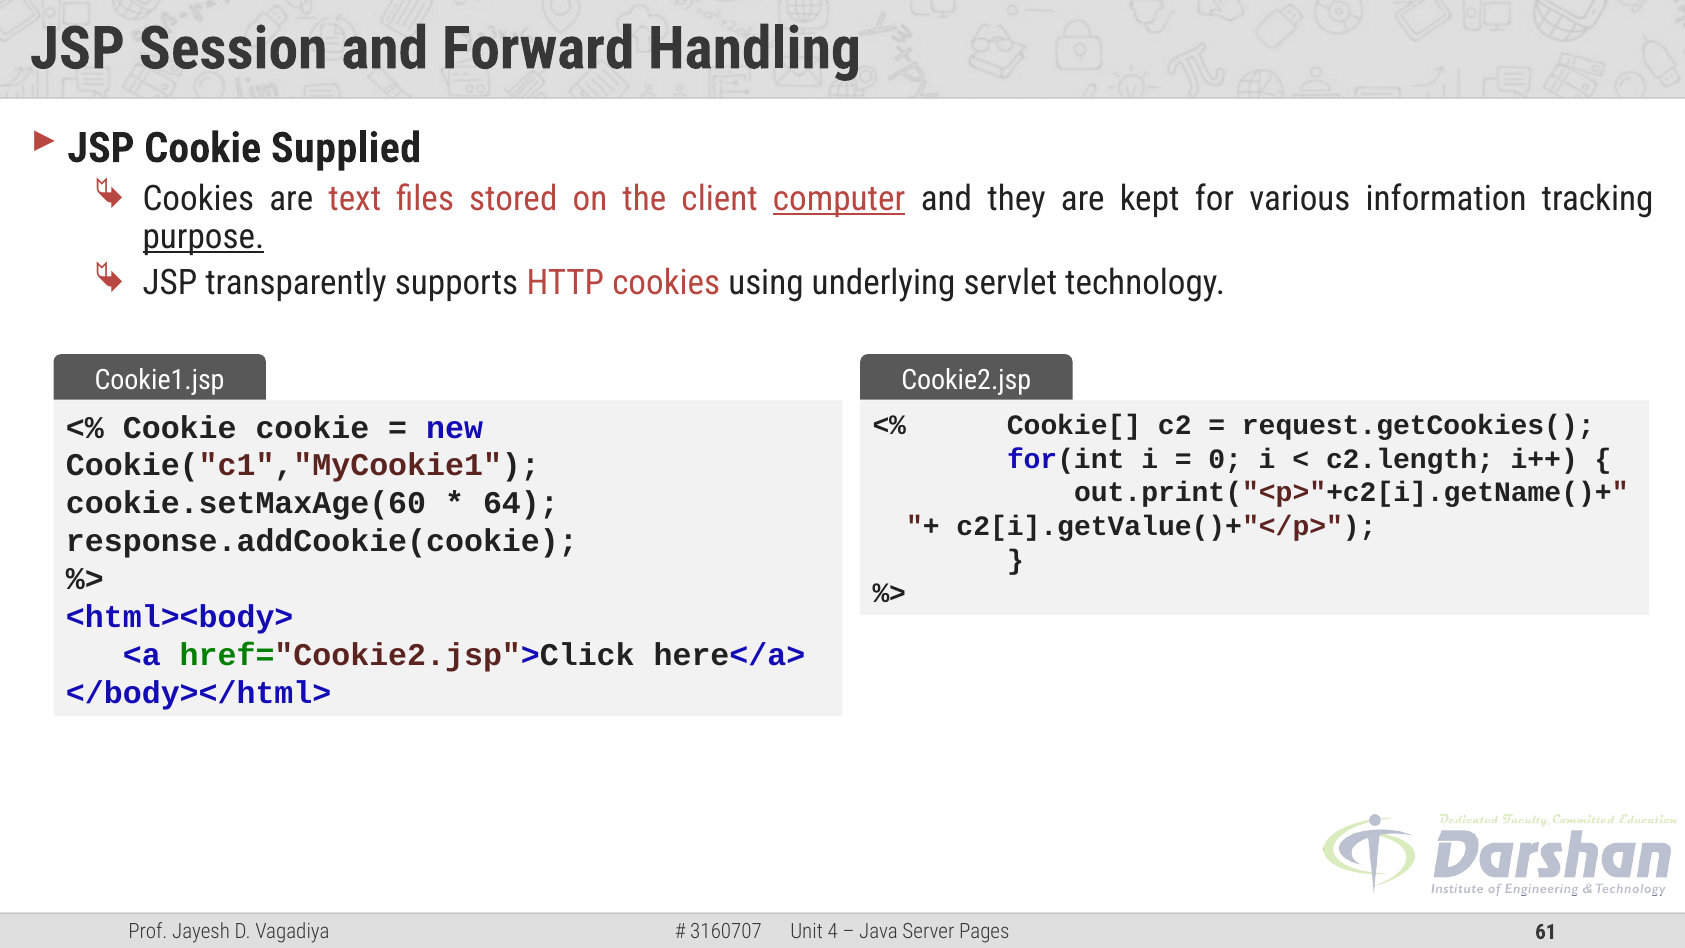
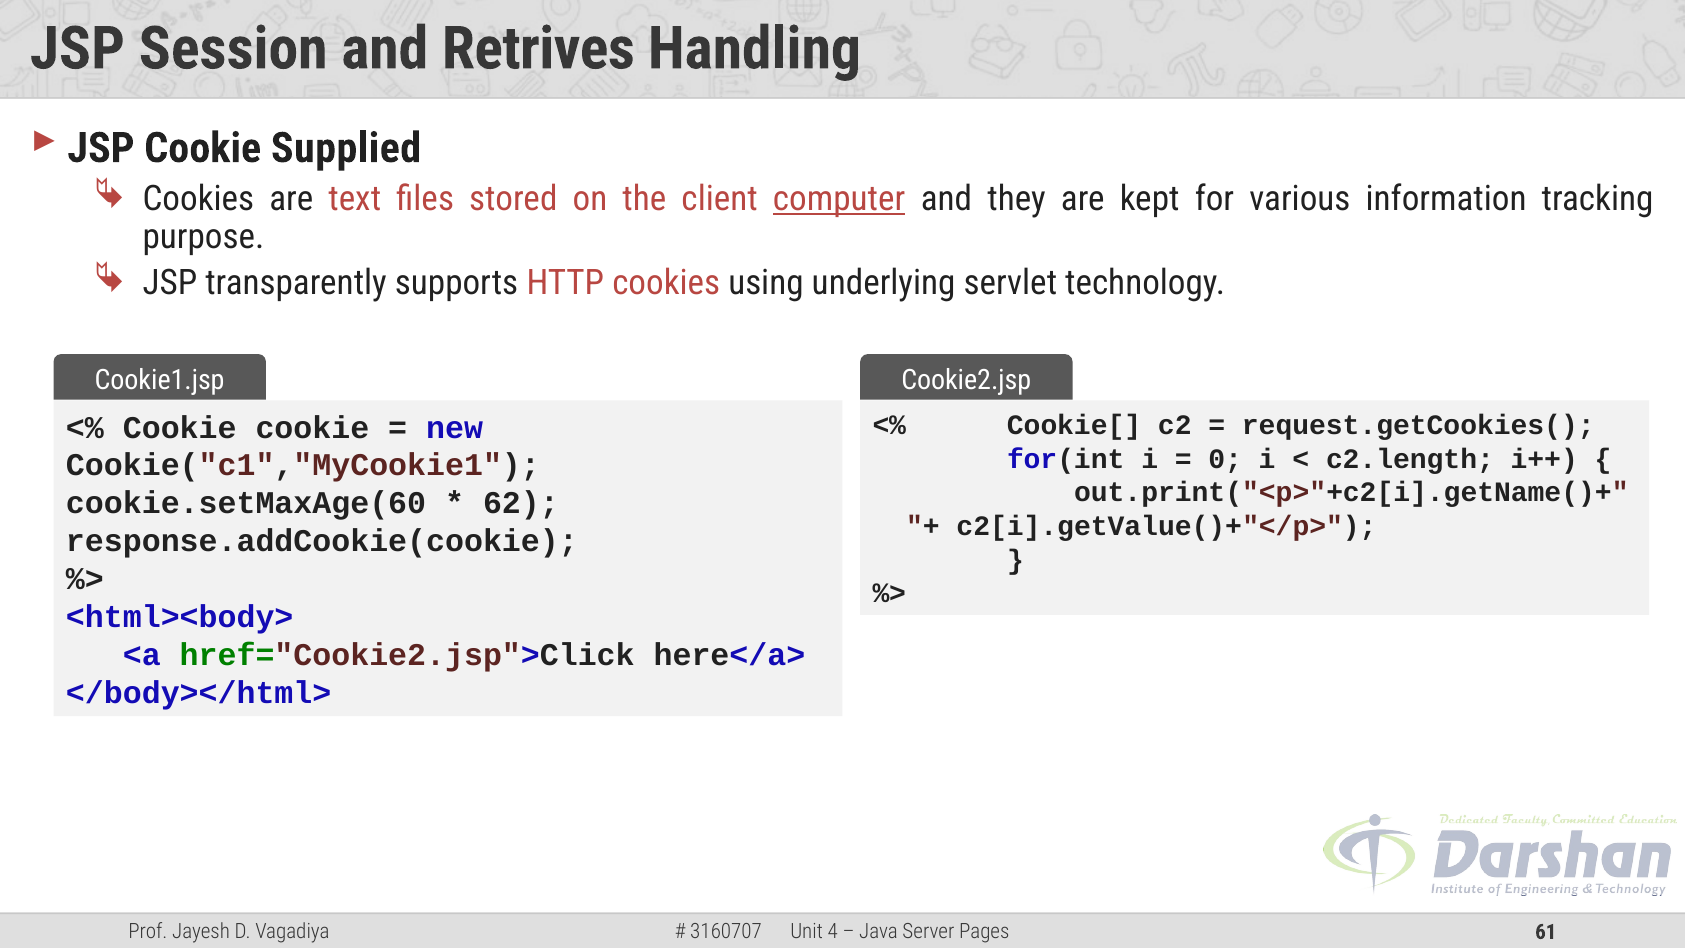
Forward: Forward -> Retrives (538, 49)
purpose underline: present -> none (203, 237)
64: 64 -> 62 (521, 503)
